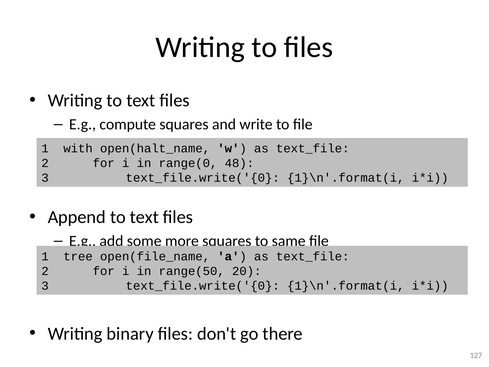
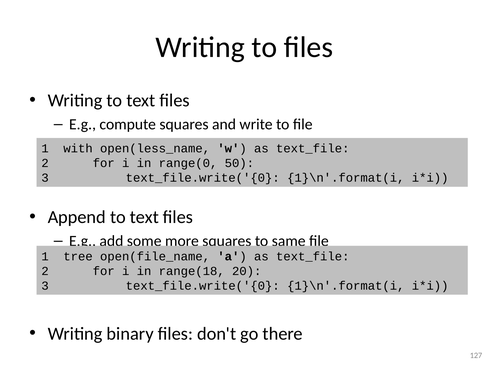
open(halt_name: open(halt_name -> open(less_name (155, 148)
48: 48 -> 50 (239, 163)
range(50: range(50 -> range(18 (192, 271)
